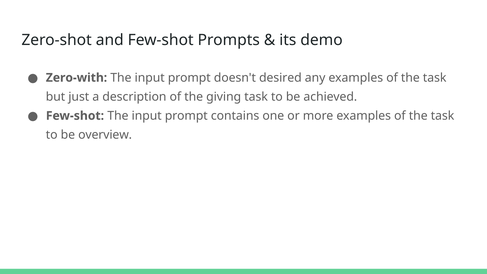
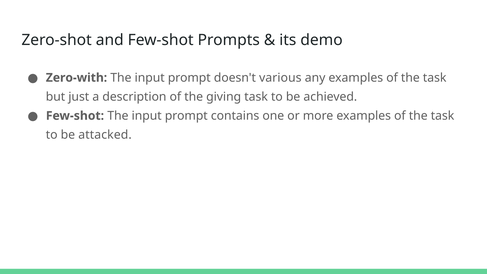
desired: desired -> various (280, 78)
overview: overview -> attacked (105, 135)
